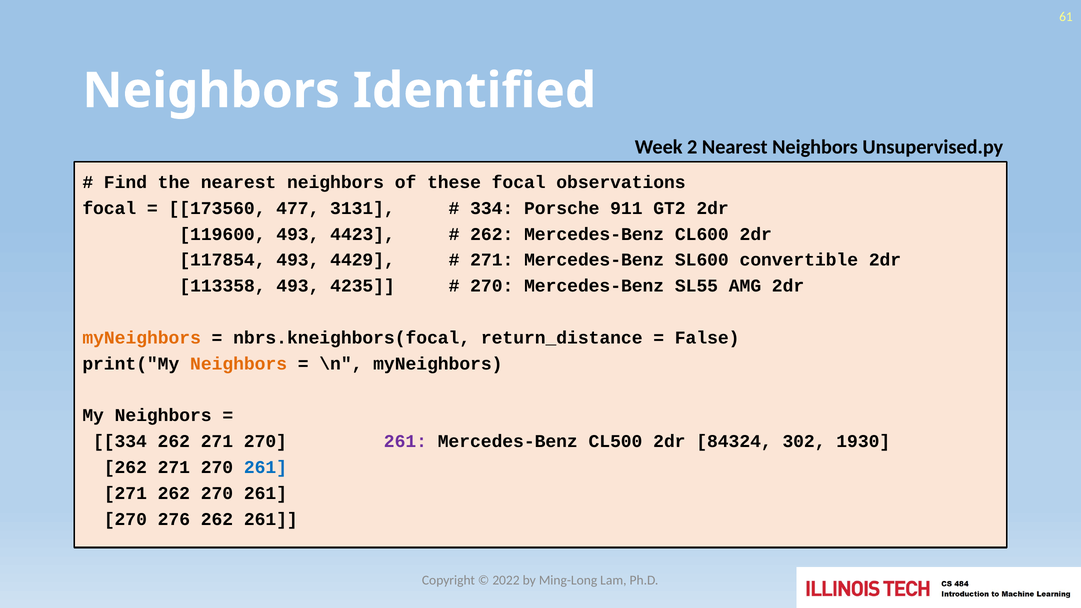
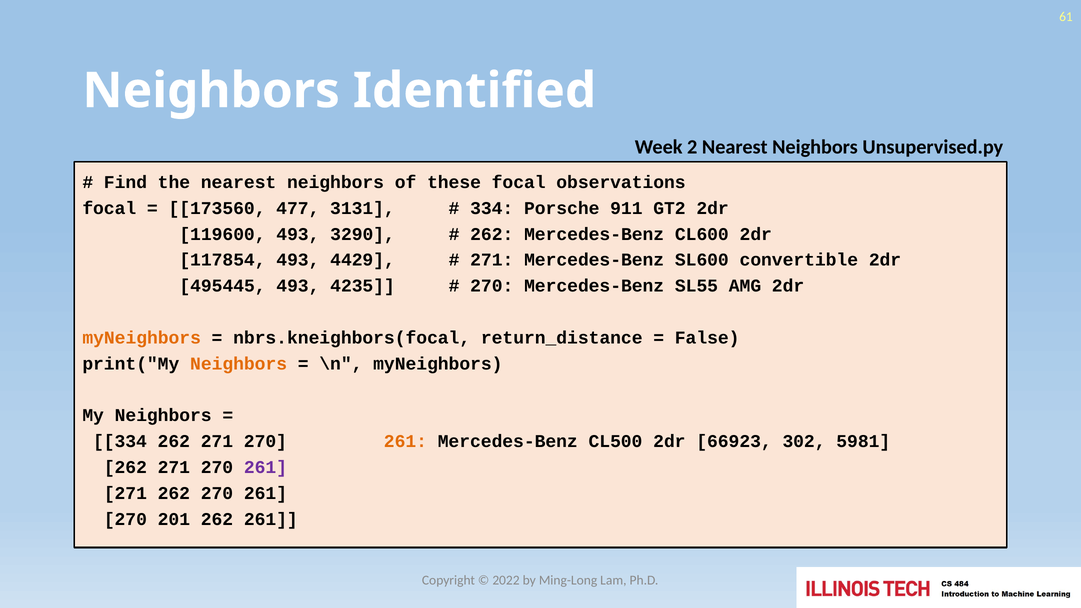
4423: 4423 -> 3290 (363, 234)
113358: 113358 -> 495445 (223, 286)
261 colour: purple -> orange (405, 441)
84324: 84324 -> 66923 (734, 441)
1930: 1930 -> 5981 (863, 441)
261 colour: blue -> purple (265, 467)
276: 276 -> 201 (174, 519)
